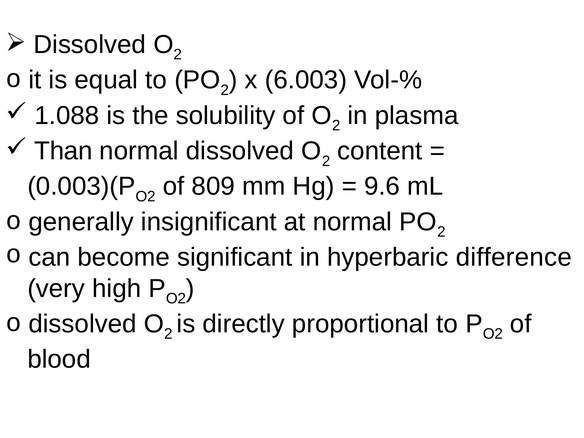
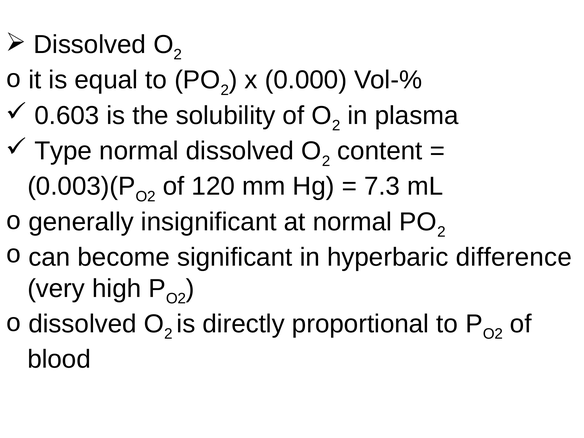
6.003: 6.003 -> 0.000 (306, 80)
1.088: 1.088 -> 0.603 (67, 115)
Than: Than -> Type (63, 151)
809: 809 -> 120 (213, 186)
9.6: 9.6 -> 7.3 (382, 186)
